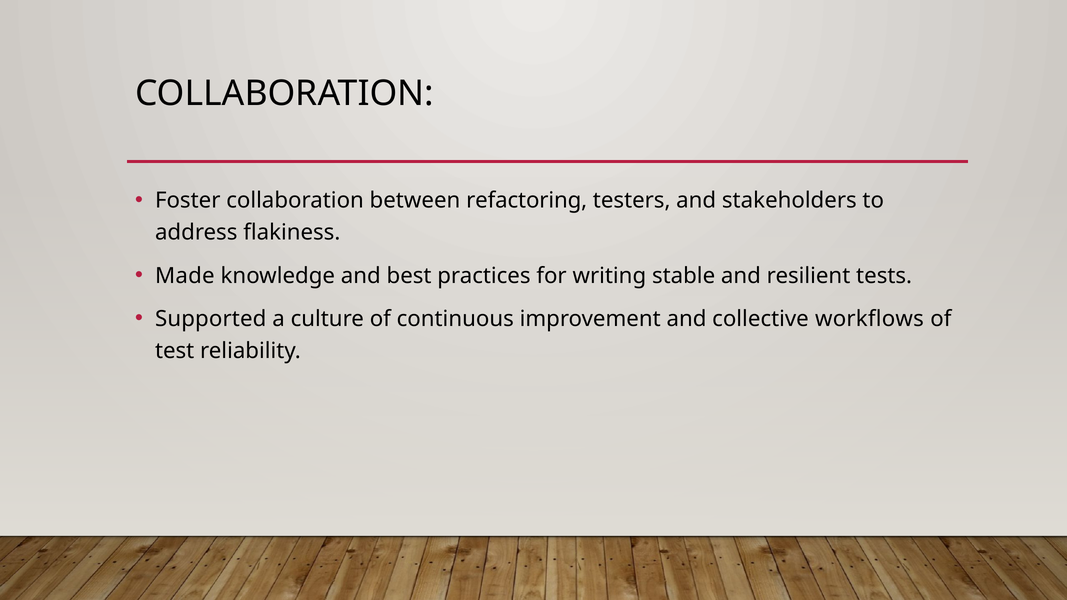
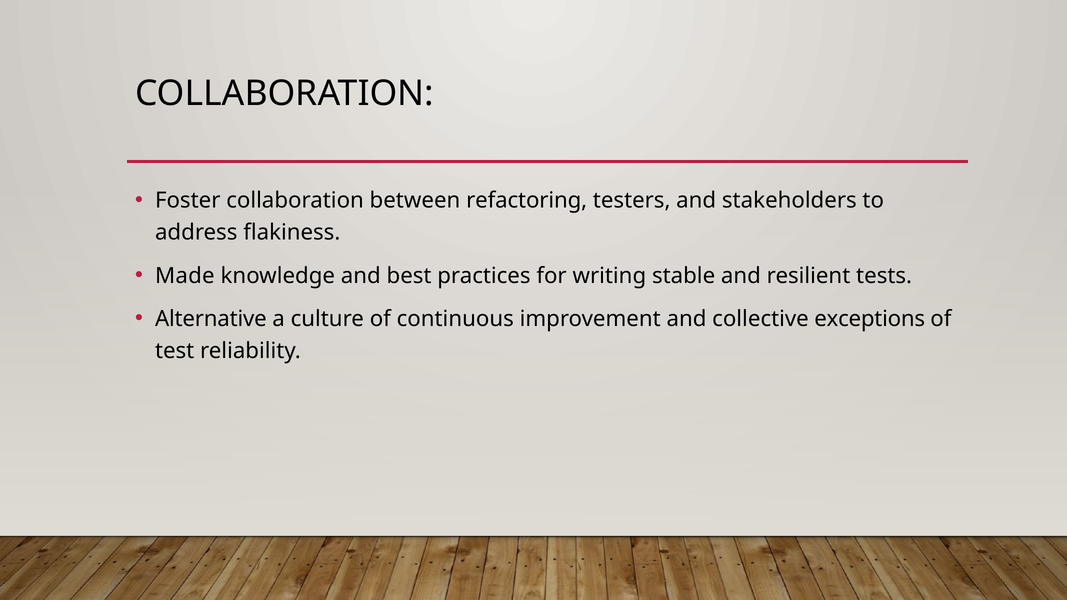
Supported: Supported -> Alternative (211, 319)
workflows: workflows -> exceptions (870, 319)
